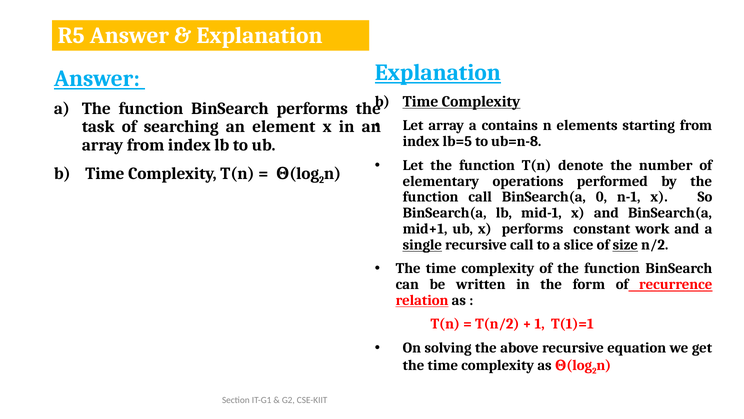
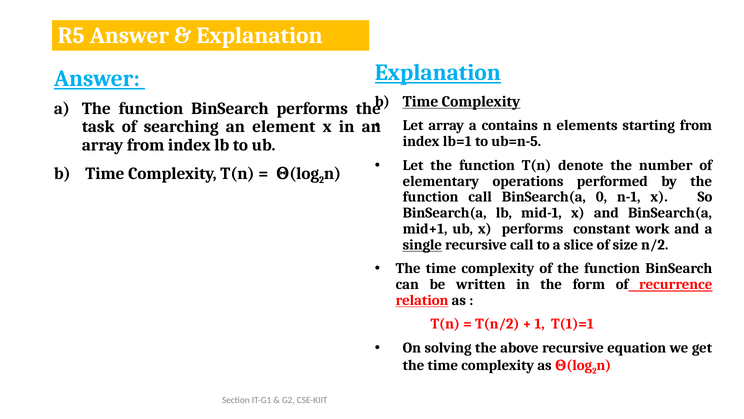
lb=5: lb=5 -> lb=1 (457, 141)
ub=n-8: ub=n-8 -> ub=n-5 (516, 141)
size underline: present -> none (625, 245)
